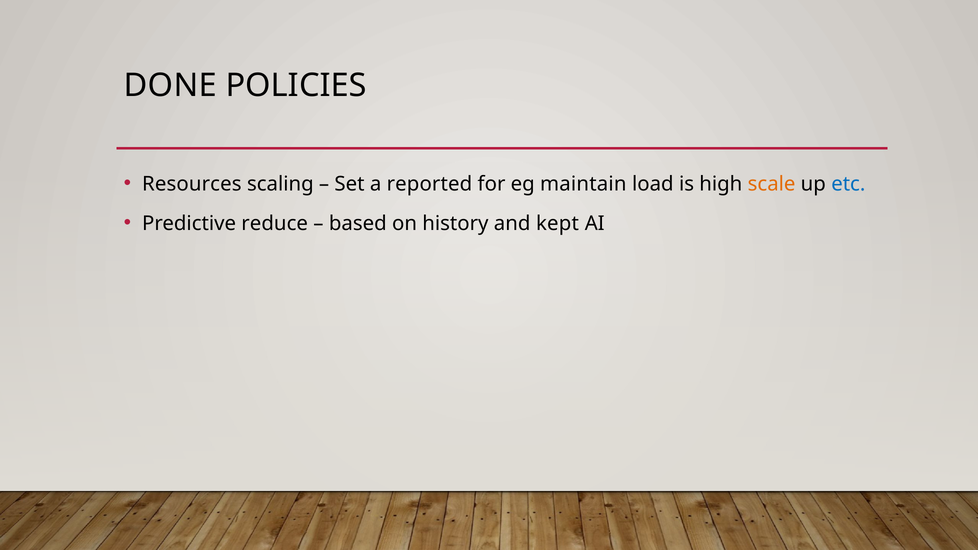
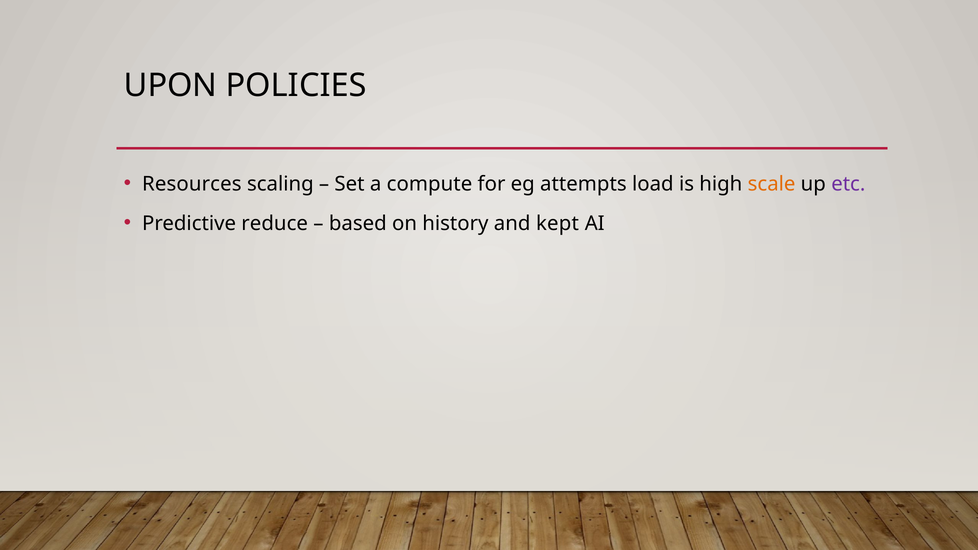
DONE: DONE -> UPON (171, 86)
reported: reported -> compute (429, 184)
maintain: maintain -> attempts (583, 184)
etc colour: blue -> purple (848, 184)
